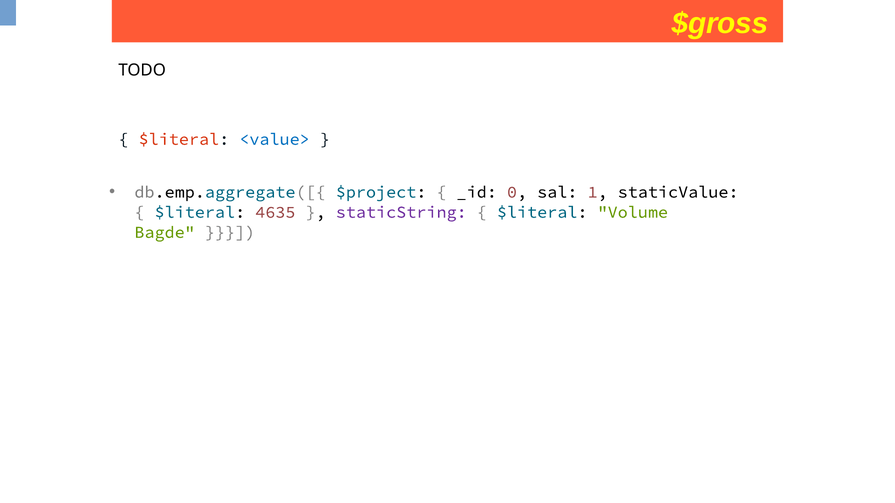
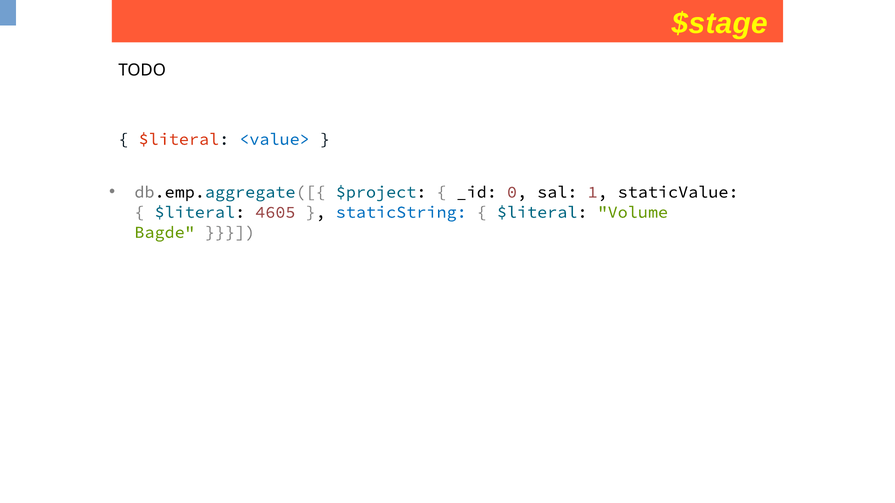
$gross: $gross -> $stage (720, 23)
4635: 4635 -> 4605 (275, 212)
staticString colour: purple -> blue (401, 212)
